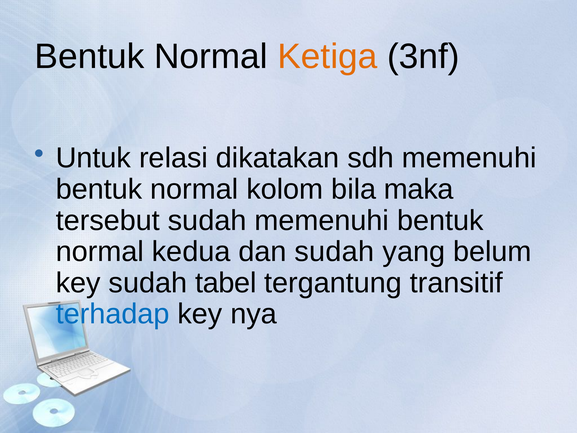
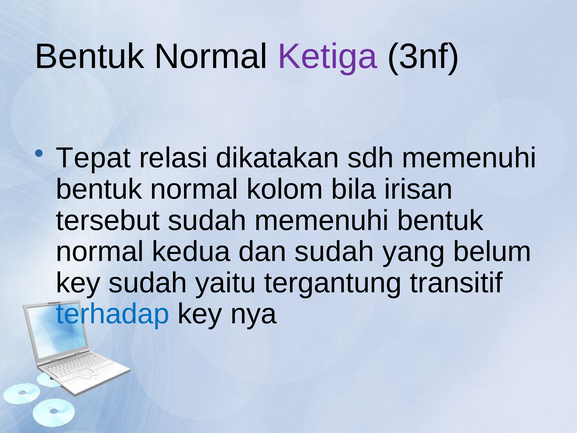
Ketiga colour: orange -> purple (327, 57)
Untuk: Untuk -> Tepat (93, 158)
maka: maka -> irisan (419, 189)
tabel: tabel -> yaitu (226, 283)
